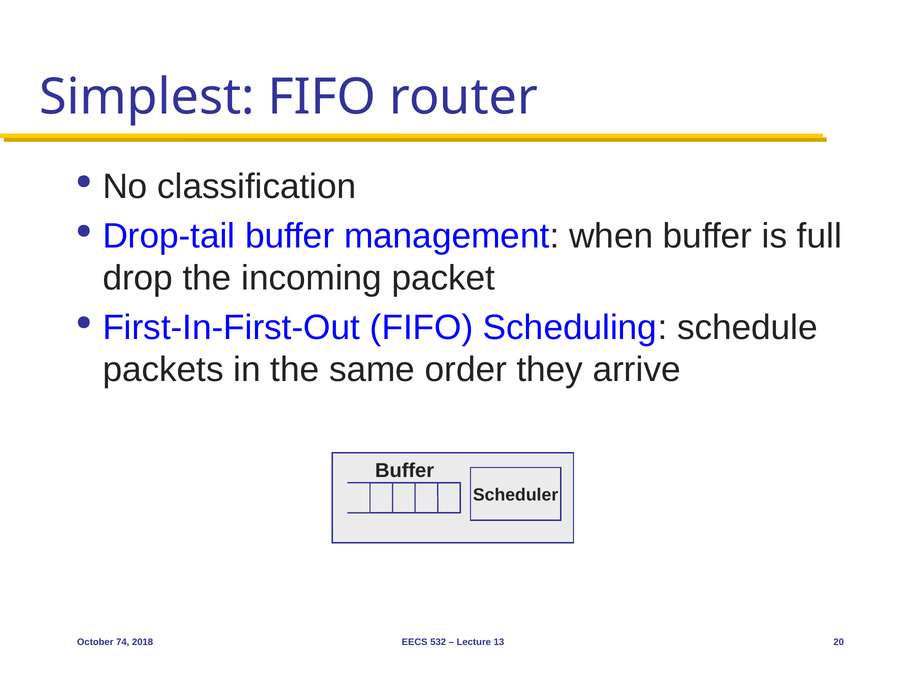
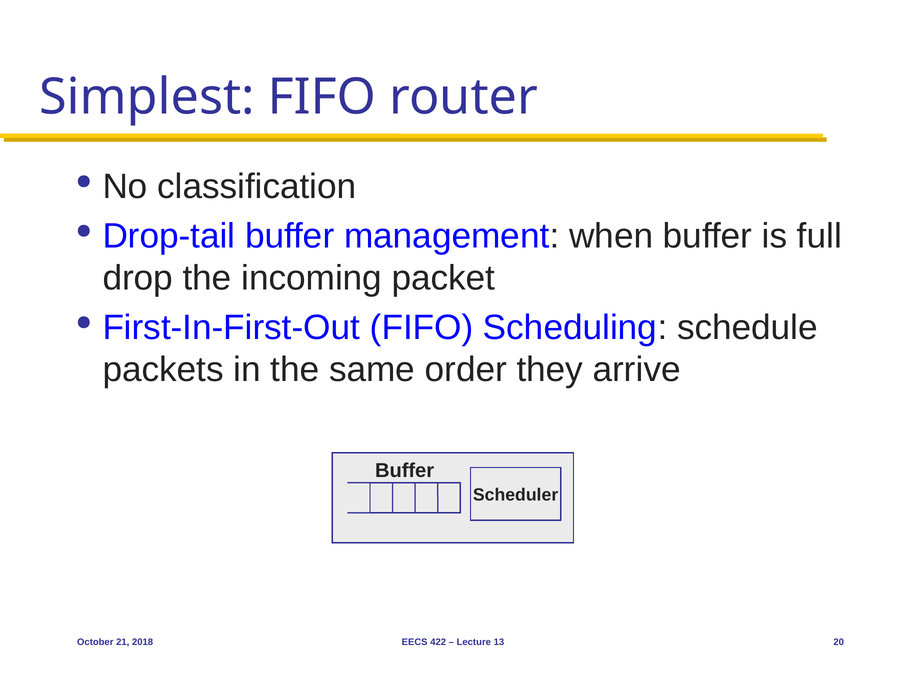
74: 74 -> 21 (123, 642)
532: 532 -> 422 (438, 642)
